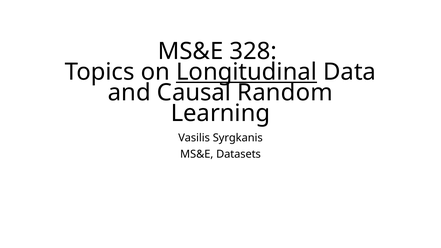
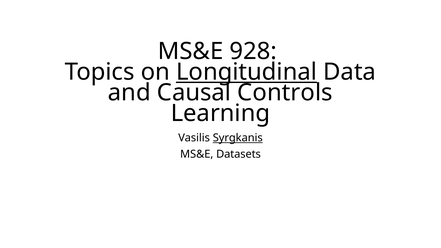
328: 328 -> 928 (253, 51)
Random: Random -> Controls (285, 93)
Syrgkanis underline: none -> present (238, 138)
